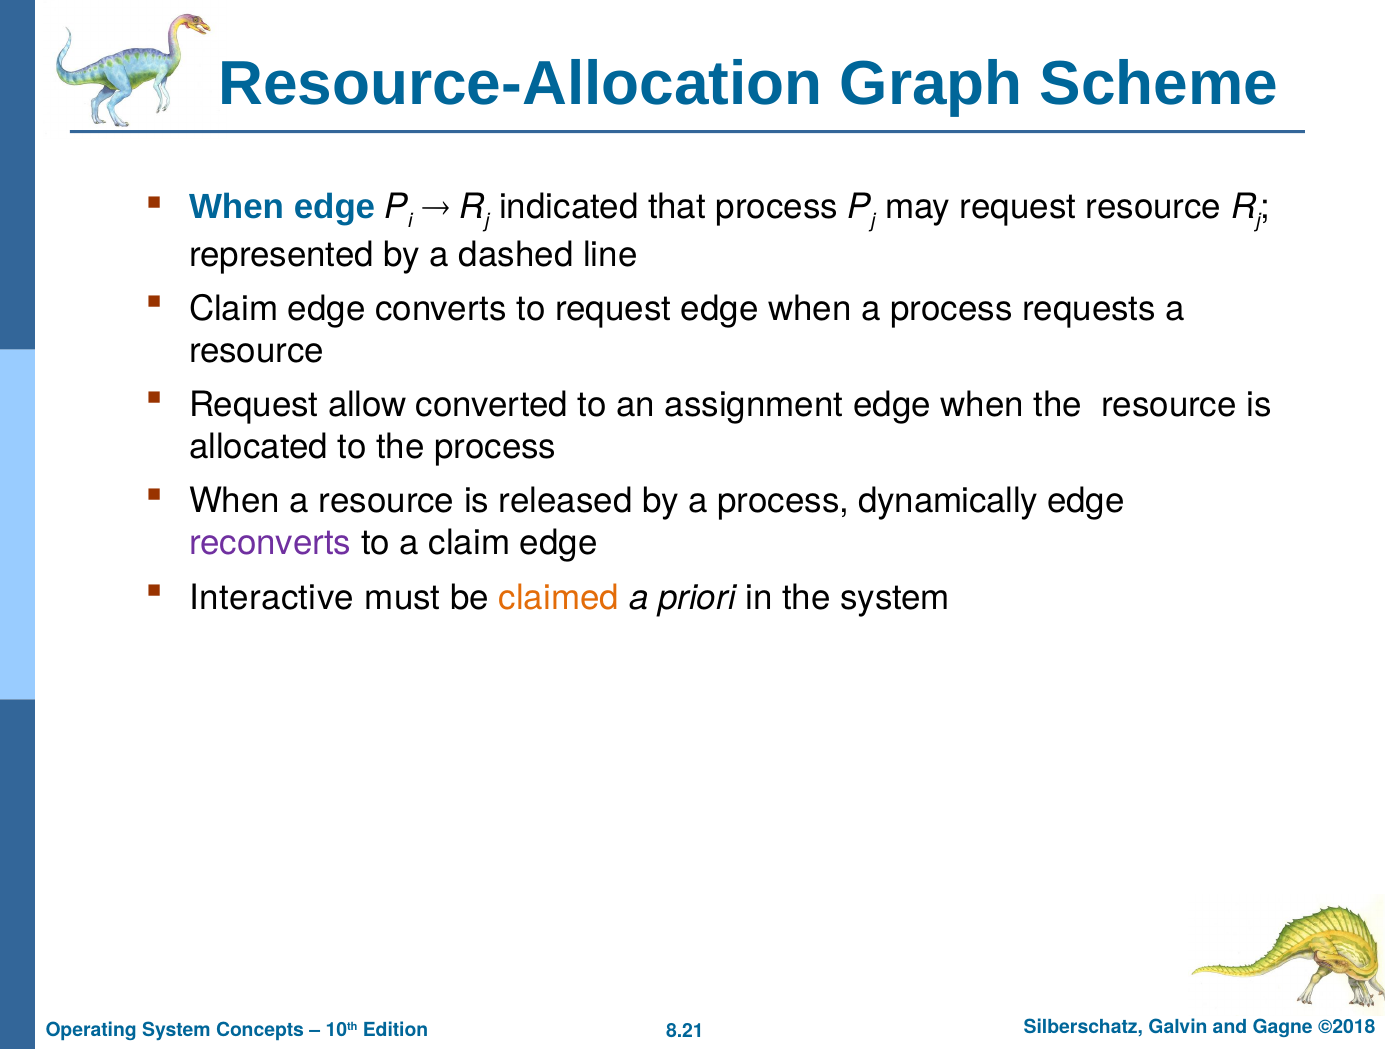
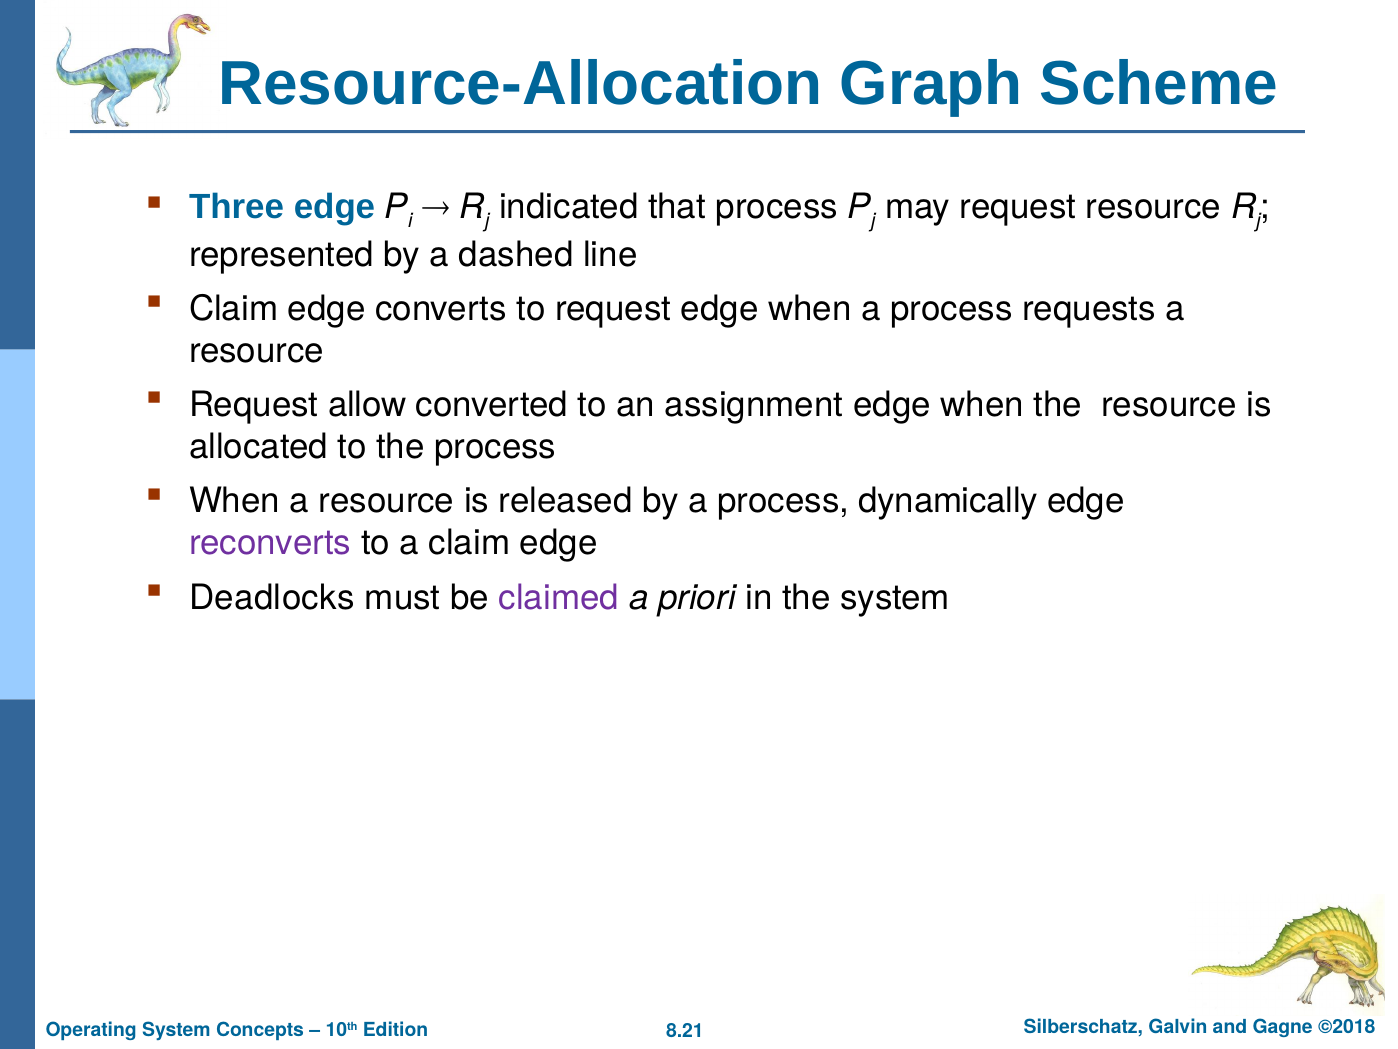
When: When -> Three (237, 207)
Interactive: Interactive -> Deadlocks (272, 597)
claimed colour: orange -> purple (559, 597)
